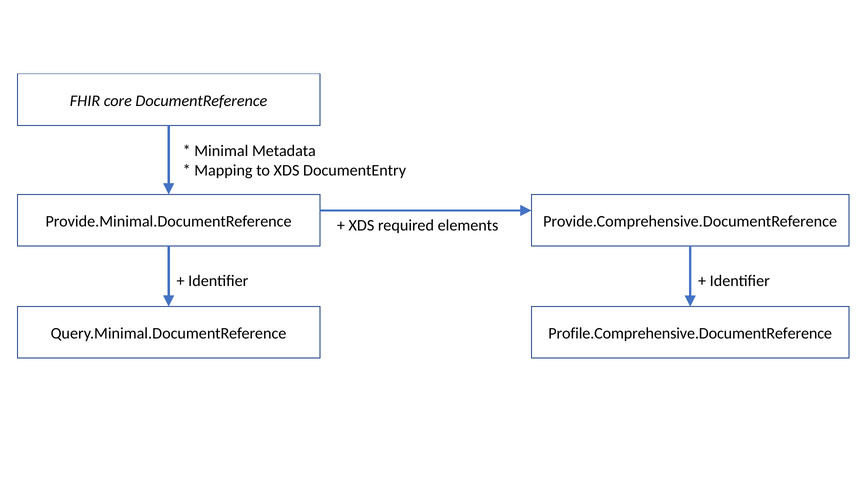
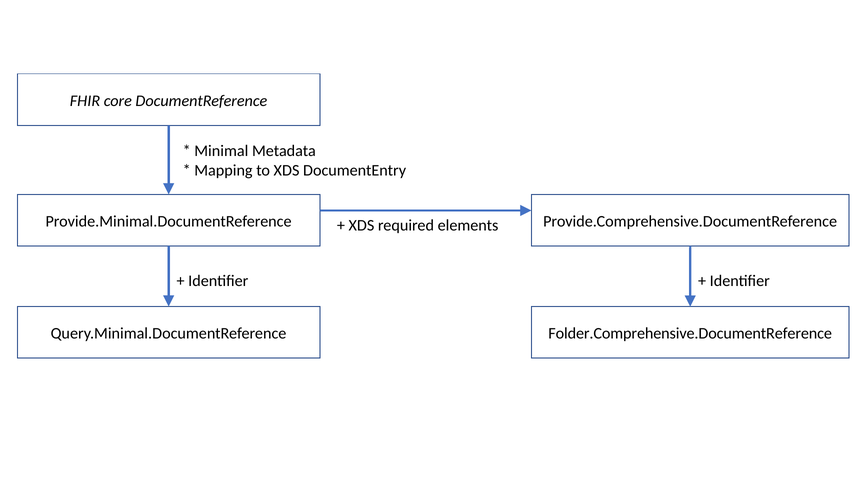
Profile.Comprehensive.DocumentReference: Profile.Comprehensive.DocumentReference -> Folder.Comprehensive.DocumentReference (690, 333)
